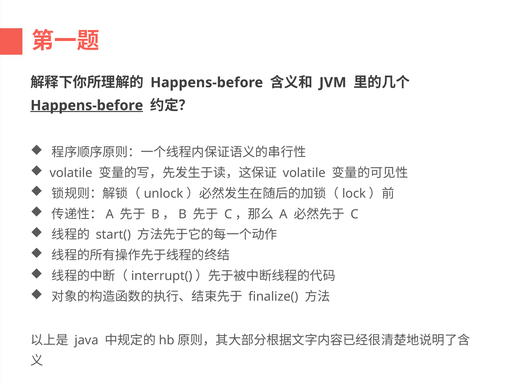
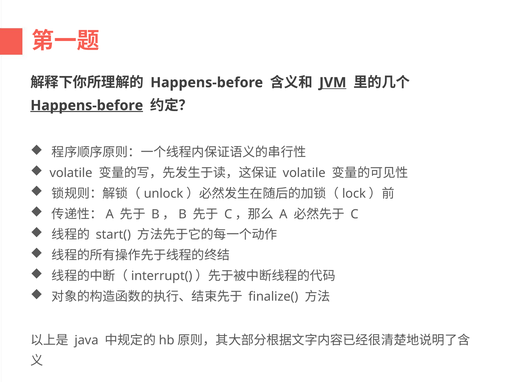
JVM underline: none -> present (333, 83)
